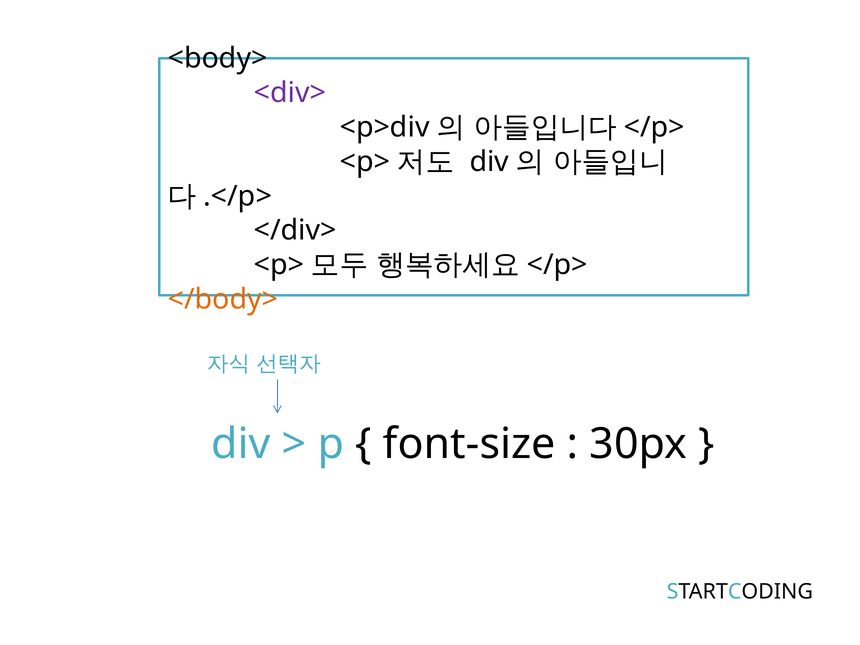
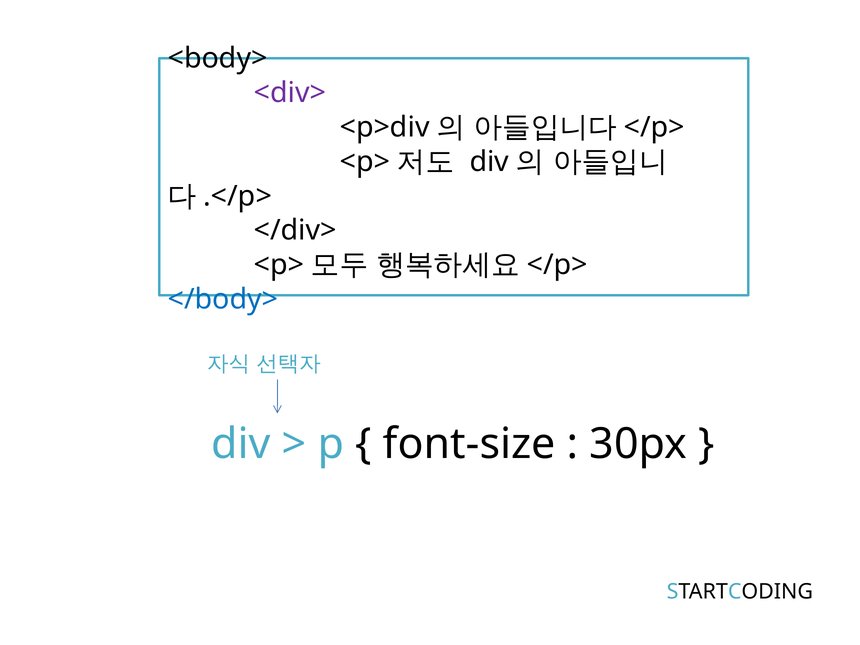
</body> colour: orange -> blue (223, 299)
